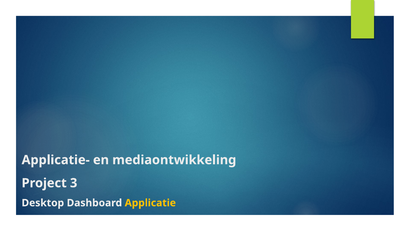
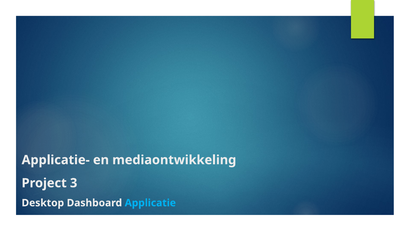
Applicatie colour: yellow -> light blue (150, 203)
